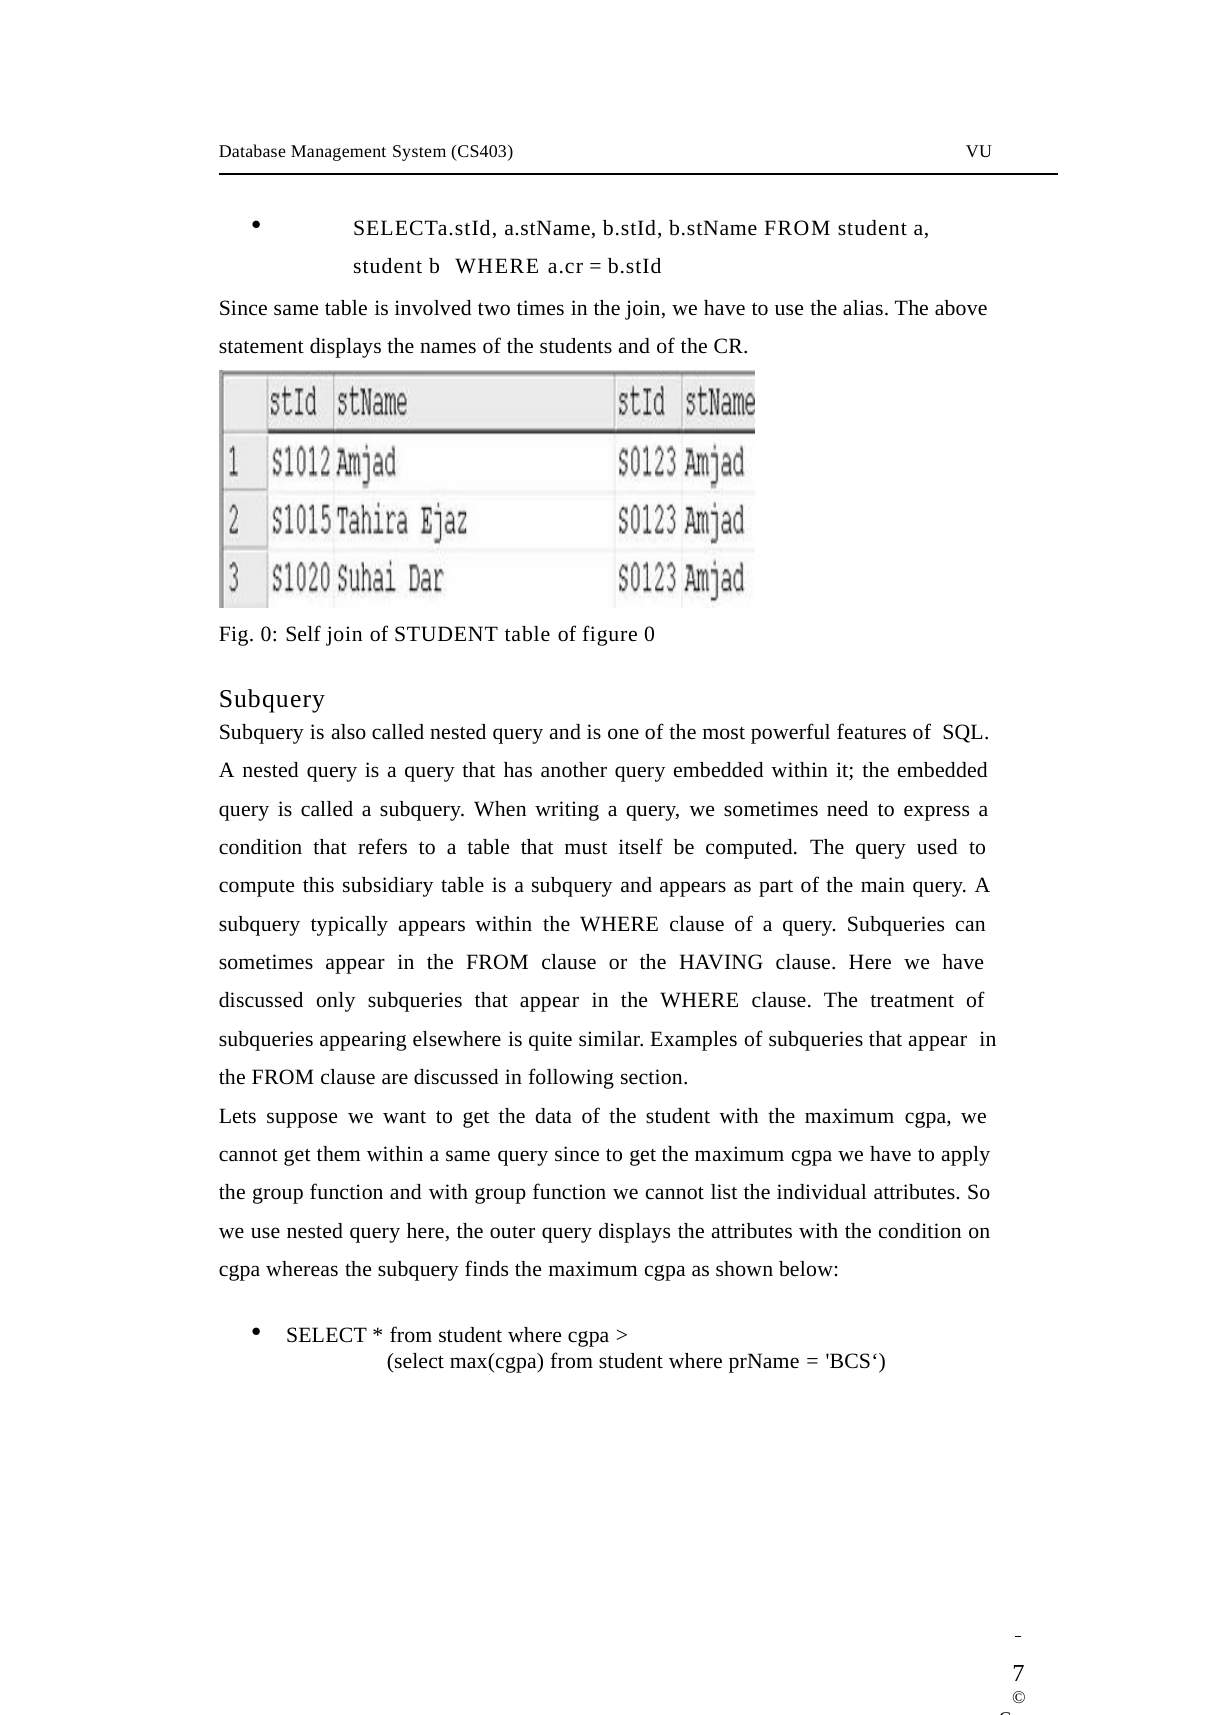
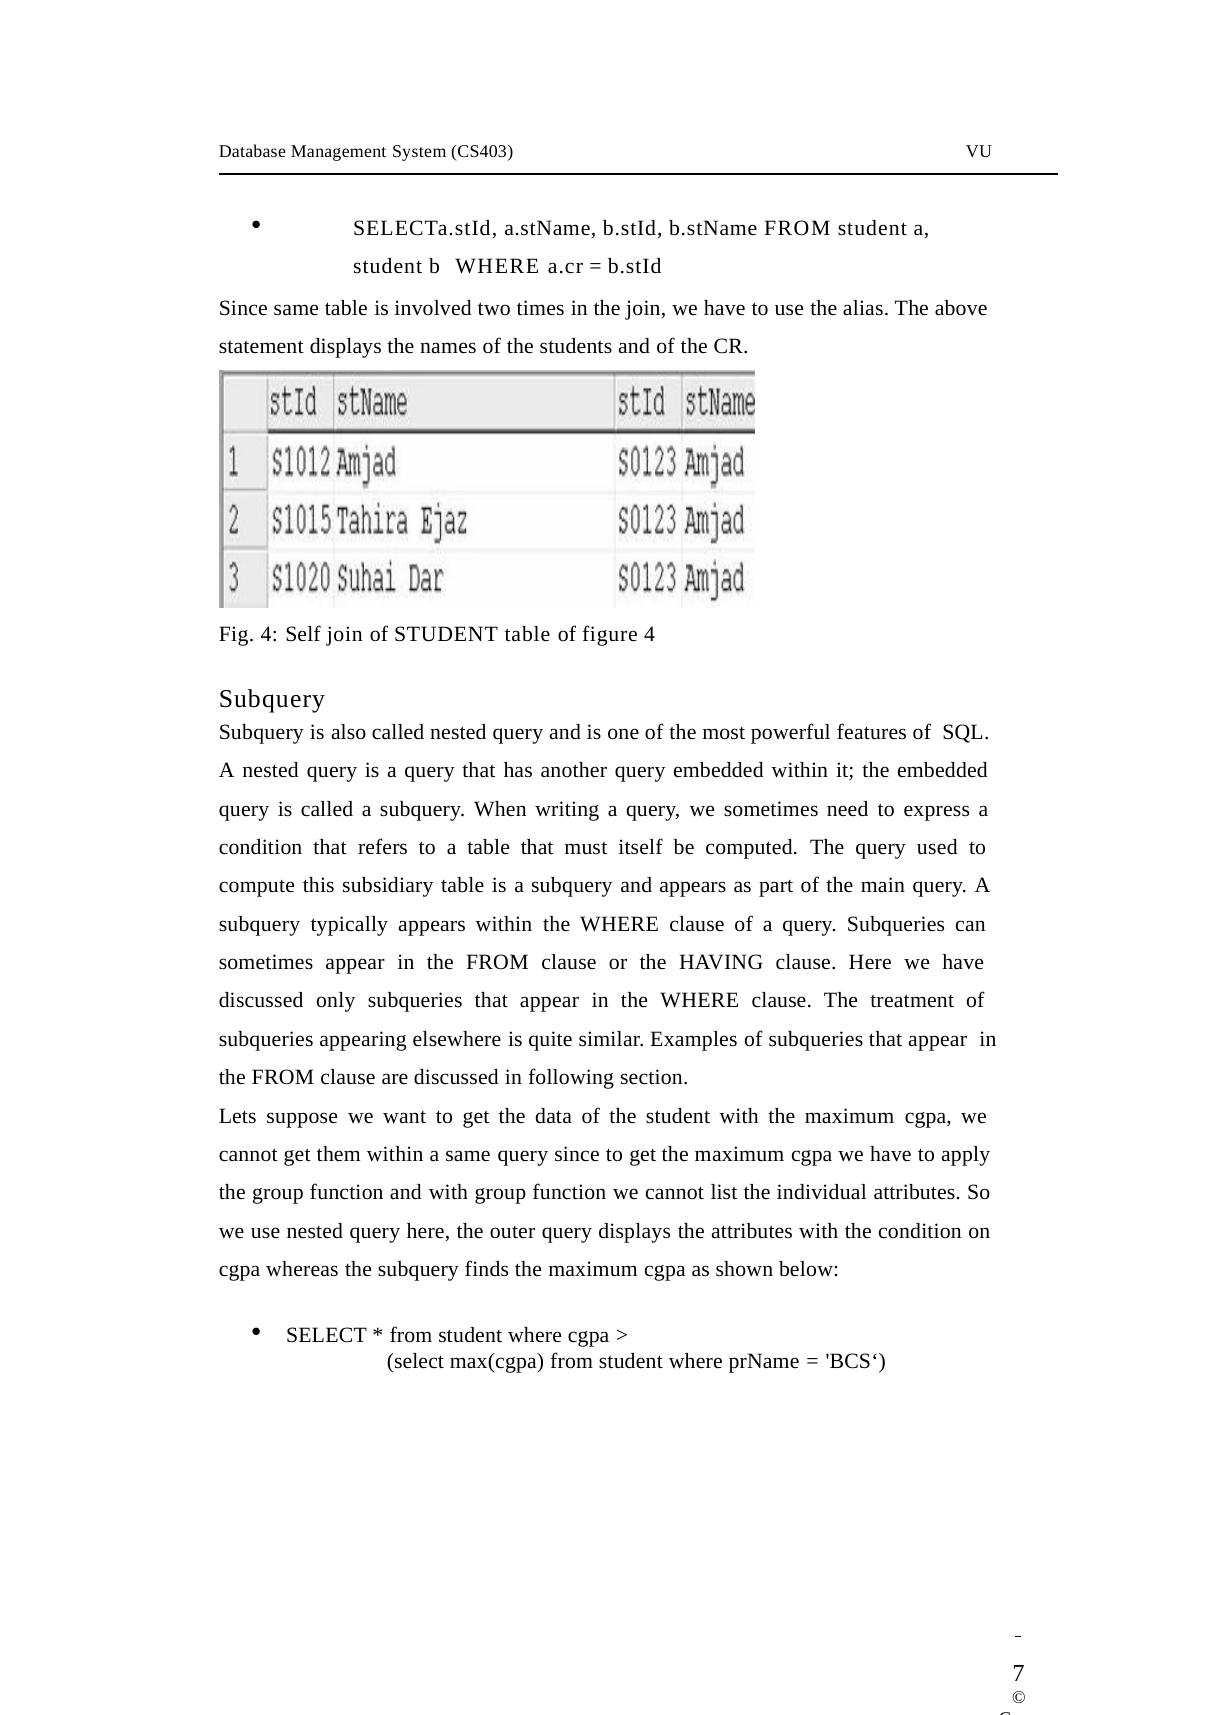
Fig 0: 0 -> 4 (269, 635)
figure 0: 0 -> 4 (649, 635)
